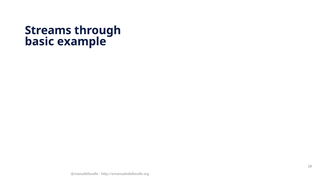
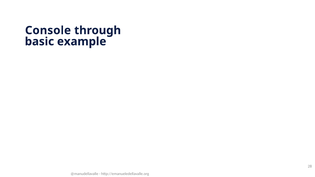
Streams: Streams -> Console (48, 30)
